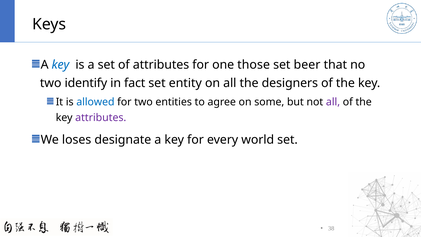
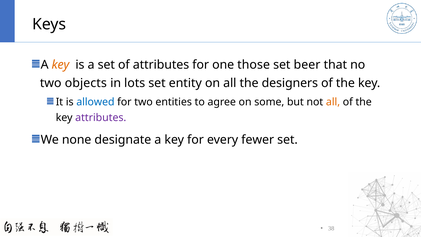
key colour: blue -> orange (60, 65)
identify: identify -> objects (86, 83)
fact: fact -> lots (135, 83)
all colour: purple -> orange (333, 102)
loses: loses -> none (77, 140)
world: world -> fewer (258, 140)
